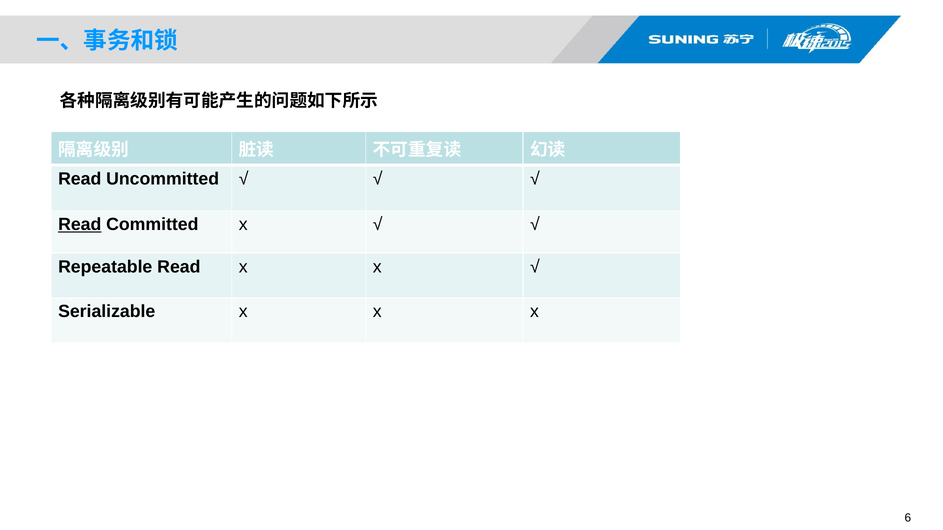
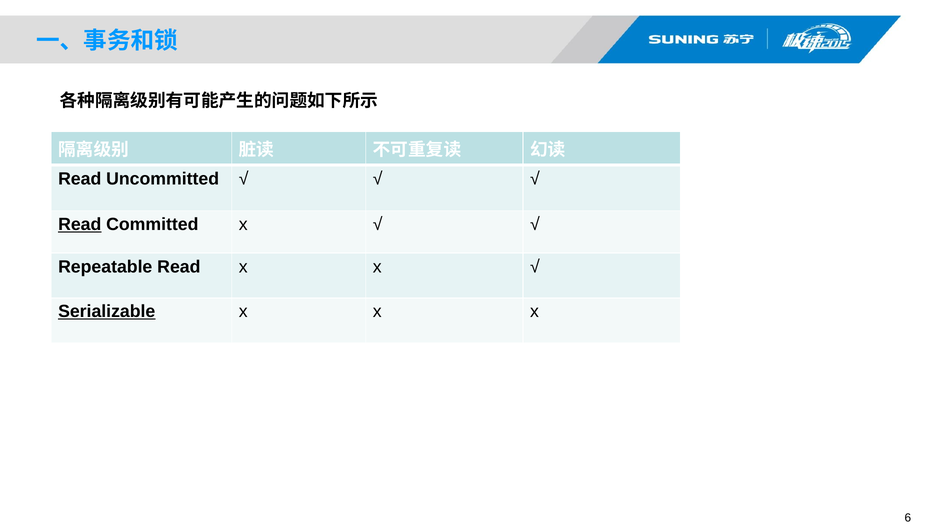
Serializable underline: none -> present (107, 312)
